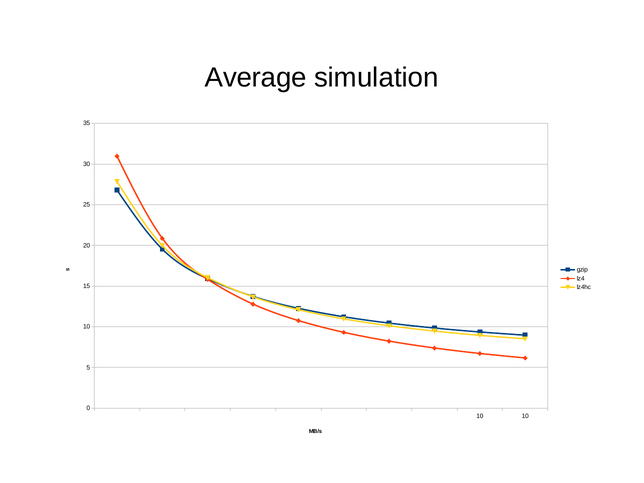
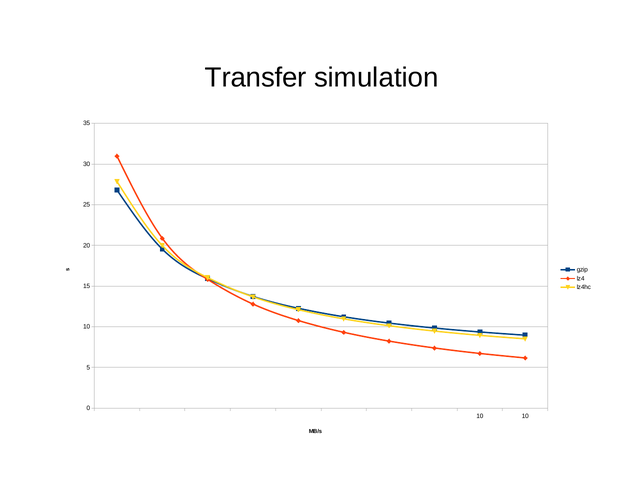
Average: Average -> Transfer (256, 77)
